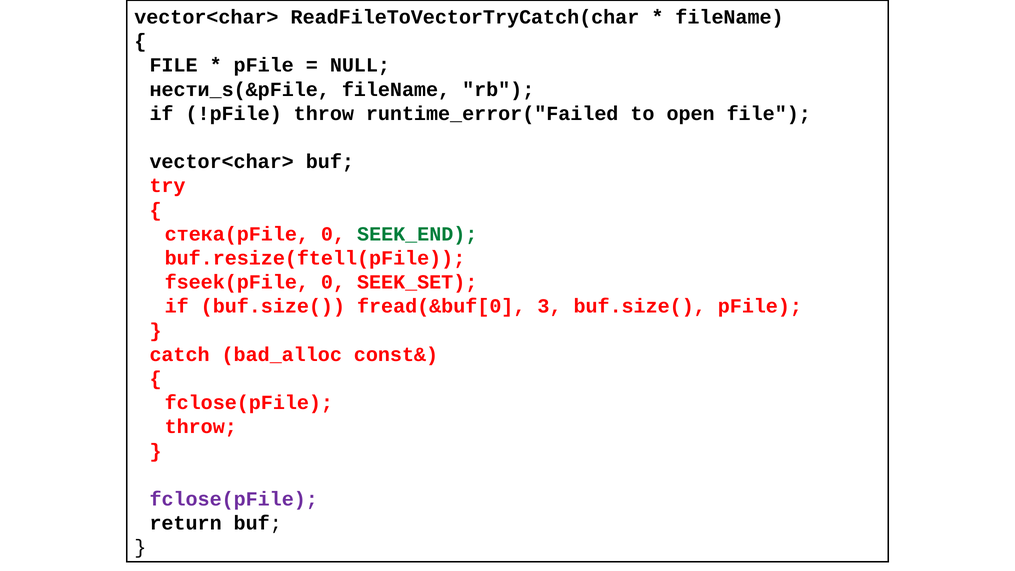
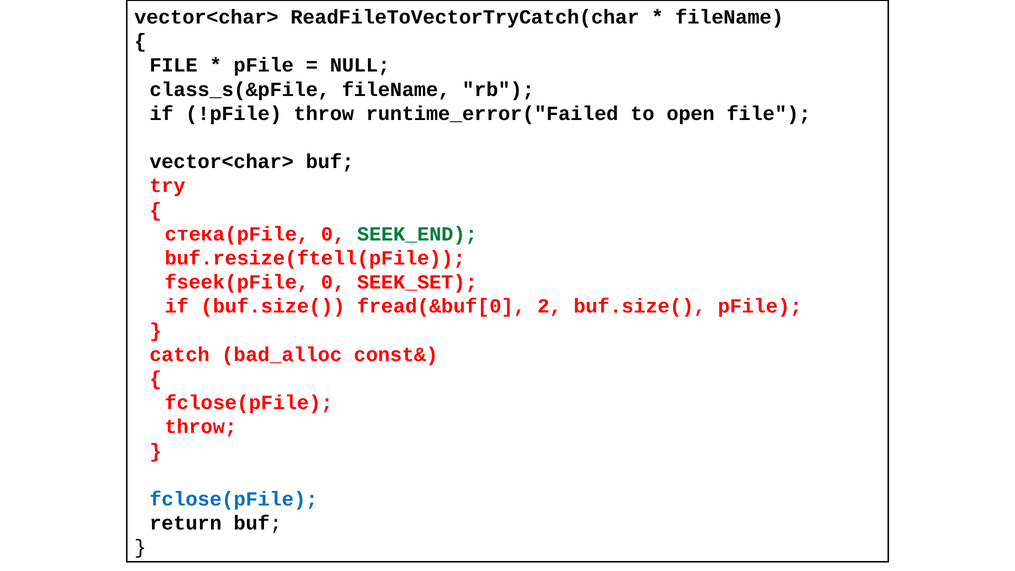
нести_s(&pFile: нести_s(&pFile -> class_s(&pFile (240, 89)
3: 3 -> 2 (550, 306)
fclose(pFile colour: purple -> blue (234, 499)
